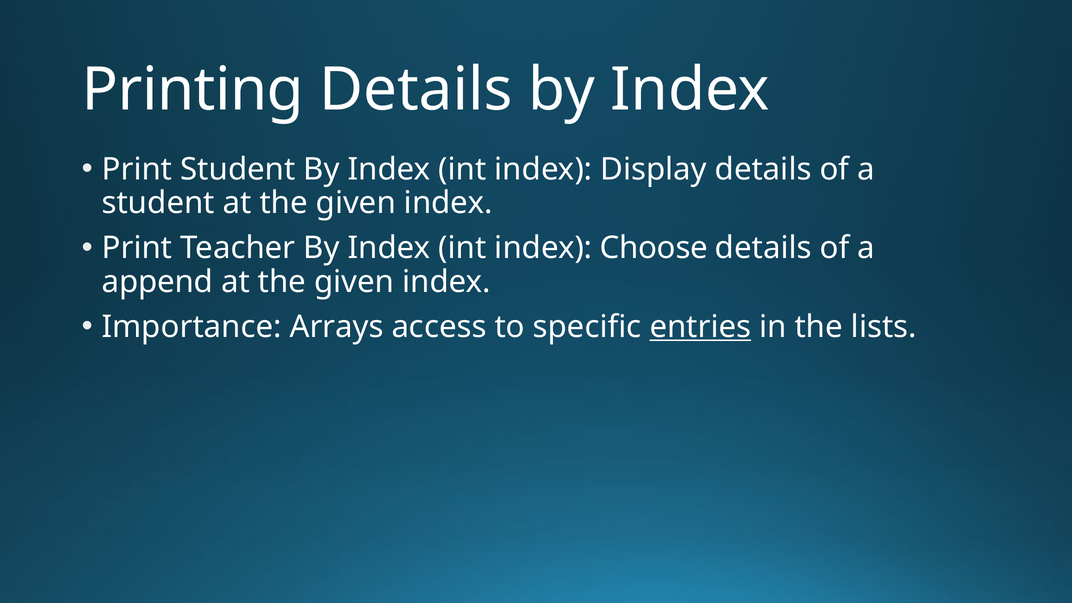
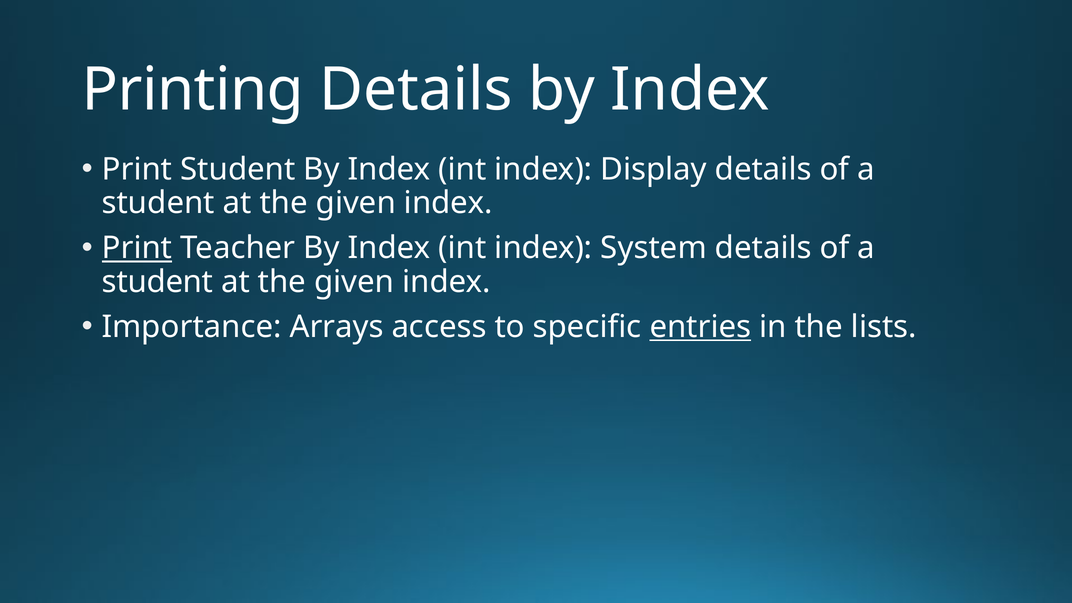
Print underline: none -> present (137, 248)
Choose: Choose -> System (654, 248)
append: append -> student (158, 282)
